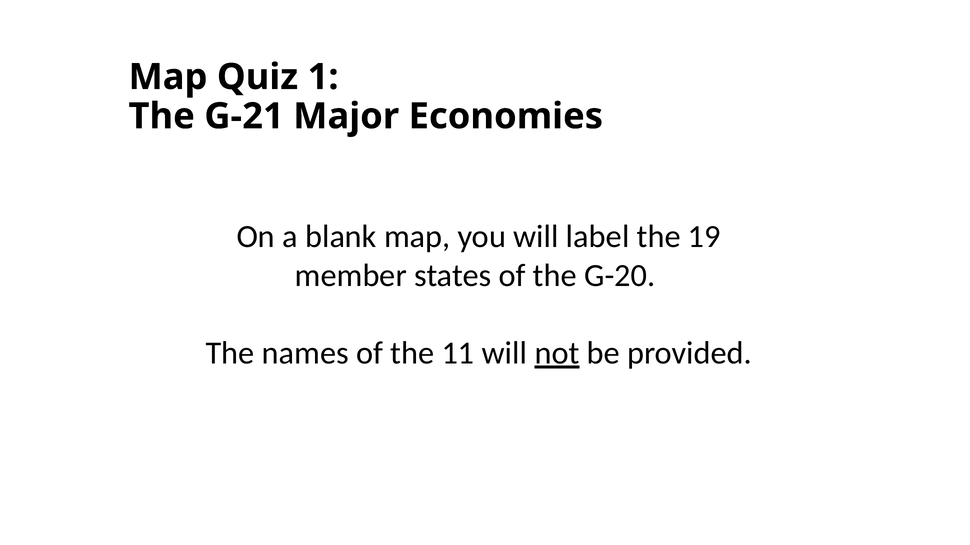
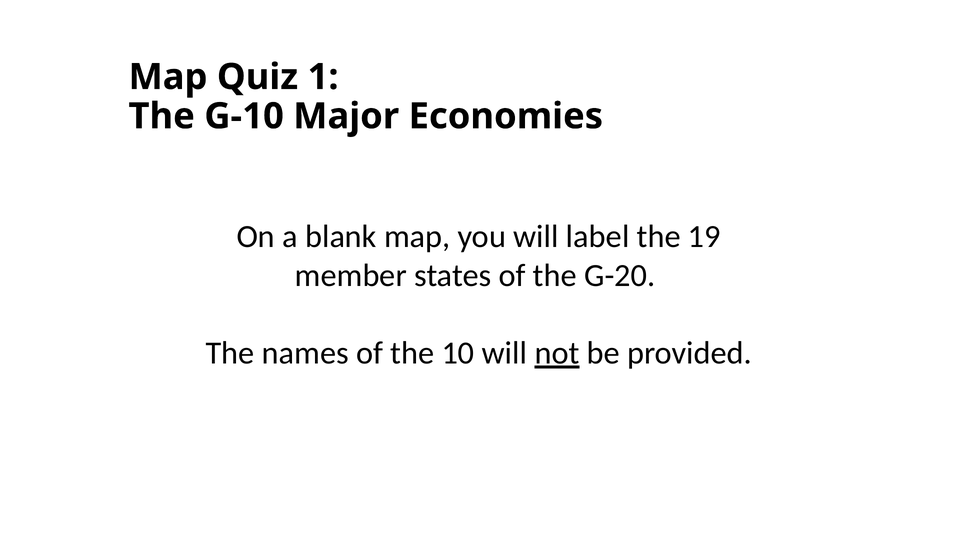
G-21: G-21 -> G-10 (244, 116)
11: 11 -> 10 (458, 353)
